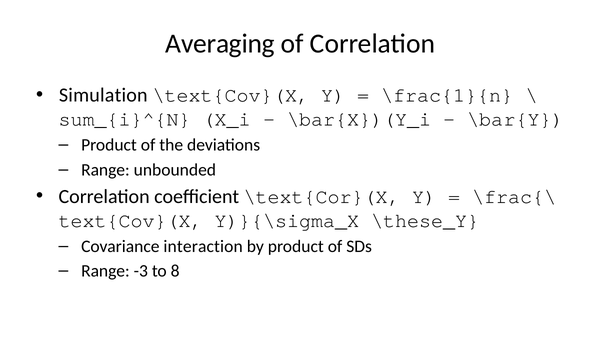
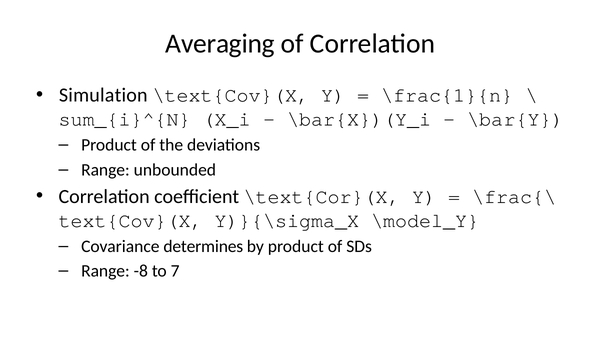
\these_Y: \these_Y -> \model_Y (425, 221)
interaction: interaction -> determines (203, 246)
-3: -3 -> -8 (141, 271)
8: 8 -> 7 (175, 271)
